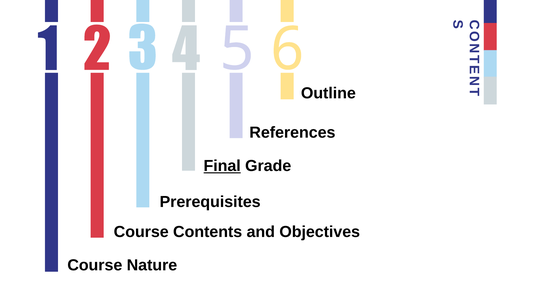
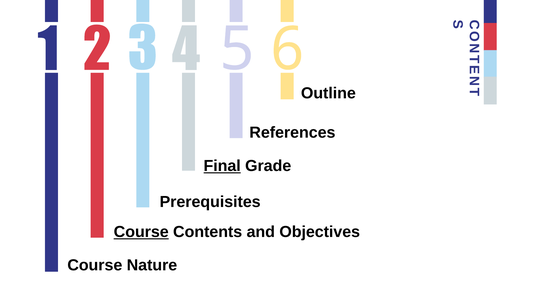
Course underline: none -> present (141, 232)
